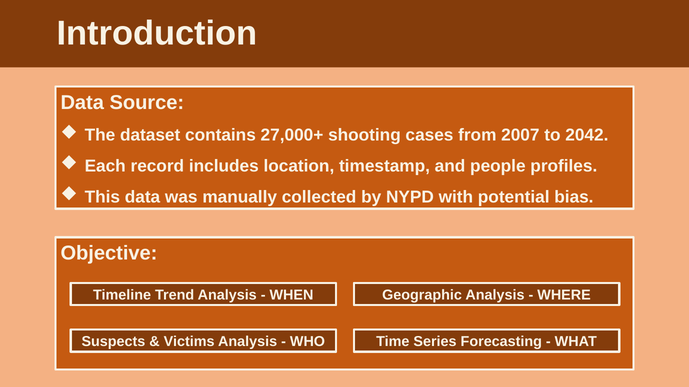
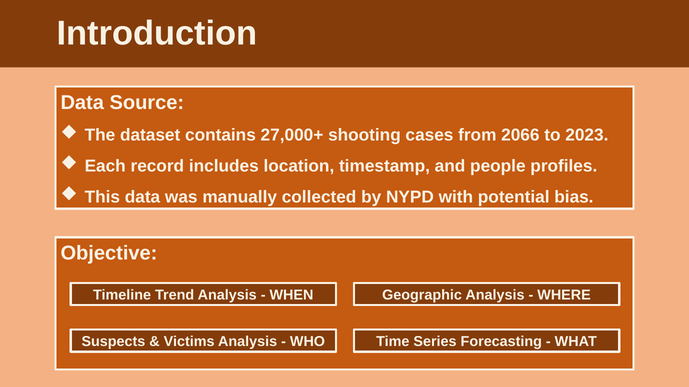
2007: 2007 -> 2066 (520, 135)
2042: 2042 -> 2023 (587, 135)
